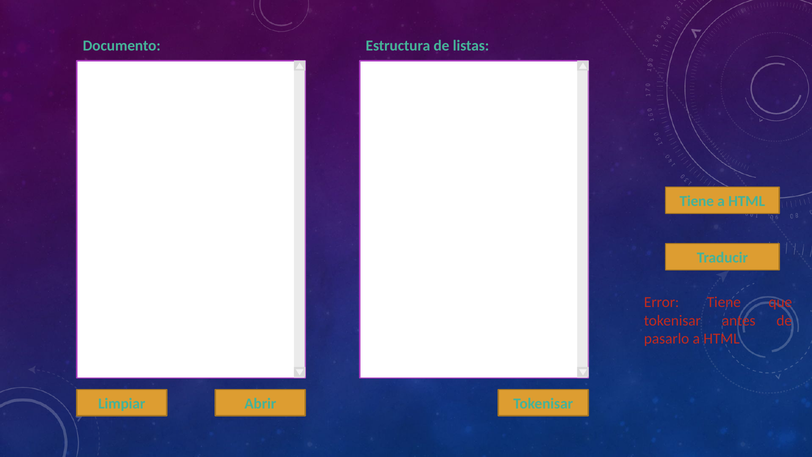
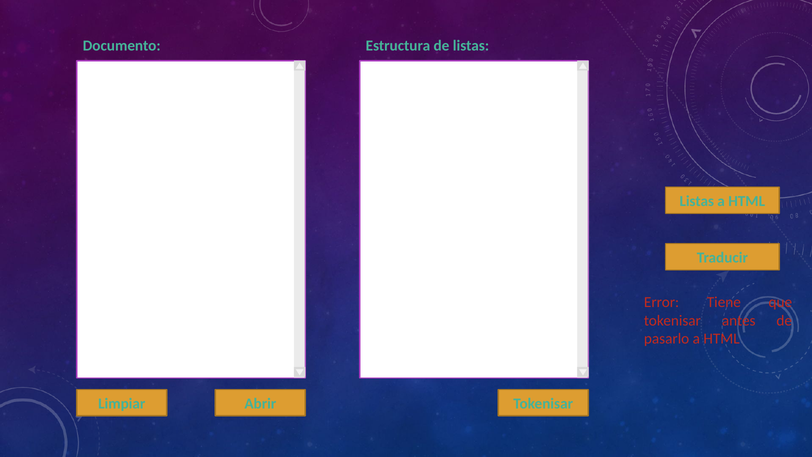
Tiene: Tiene -> Listas (697, 201)
